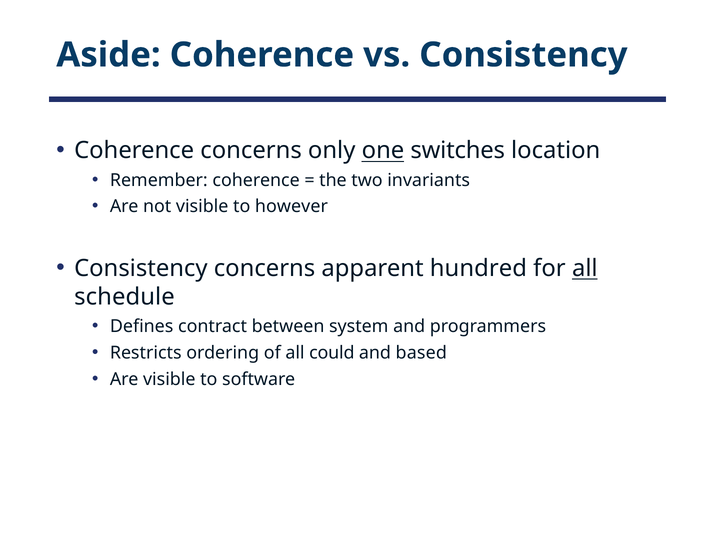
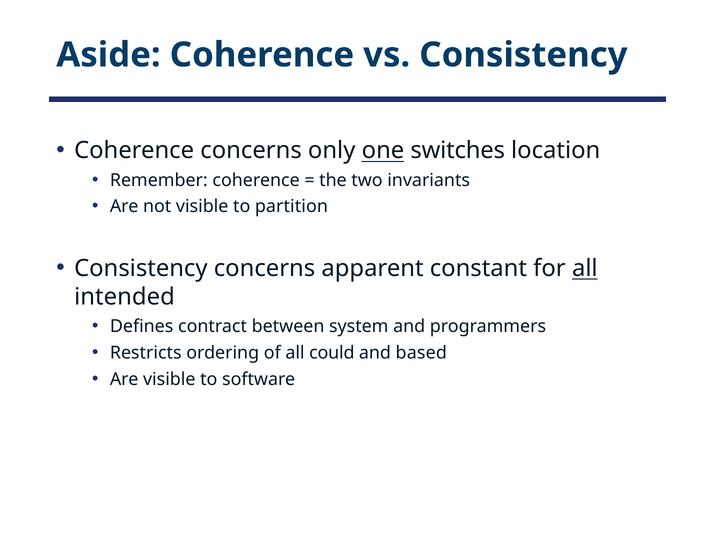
however: however -> partition (291, 207)
hundred: hundred -> constant (478, 268)
schedule: schedule -> intended (124, 297)
